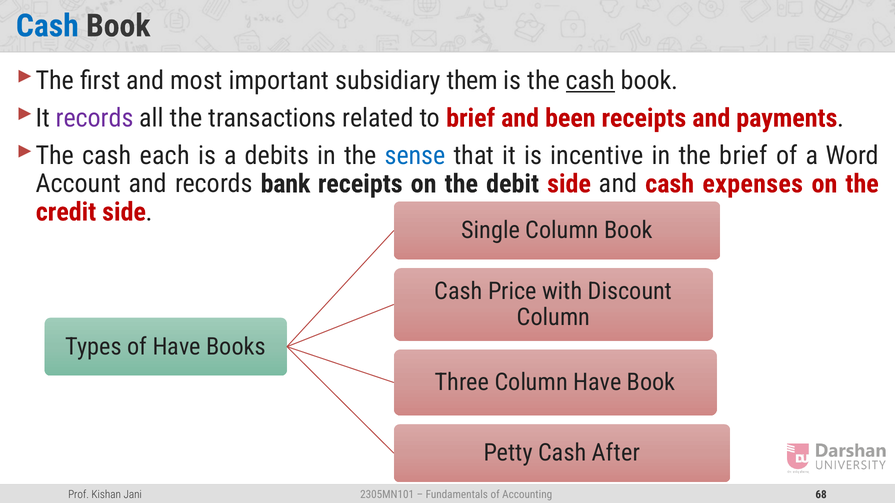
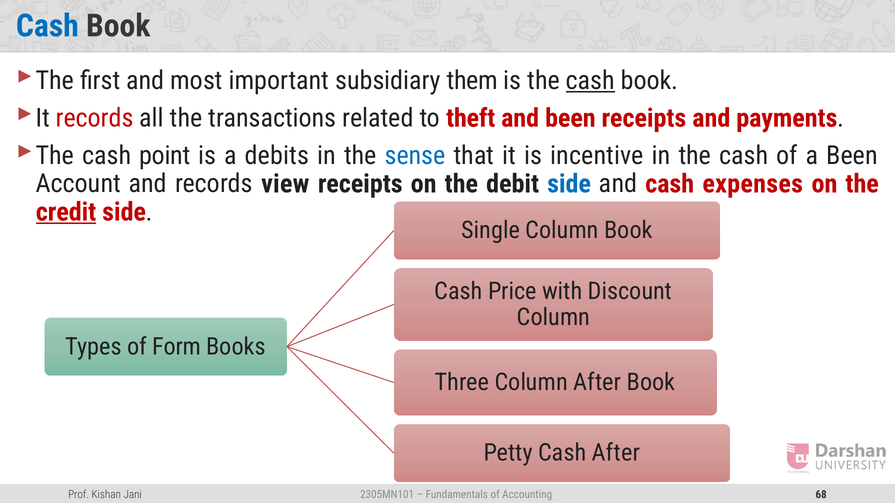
records colour: purple -> red (95, 118)
to brief: brief -> theft (471, 118)
each: each -> point (165, 156)
in the brief: brief -> cash (744, 156)
a Word: Word -> Been (852, 156)
bank: bank -> view (285, 184)
side colour: red -> blue (569, 184)
credit underline: none -> present (66, 212)
of Have: Have -> Form (177, 347)
Have: Have -> After (597, 383)
